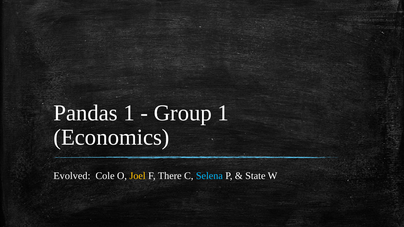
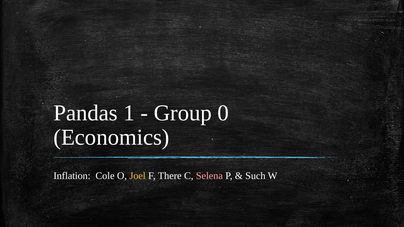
Group 1: 1 -> 0 (223, 113)
Evolved: Evolved -> Inflation (72, 176)
Selena colour: light blue -> pink (209, 176)
State: State -> Such (255, 176)
